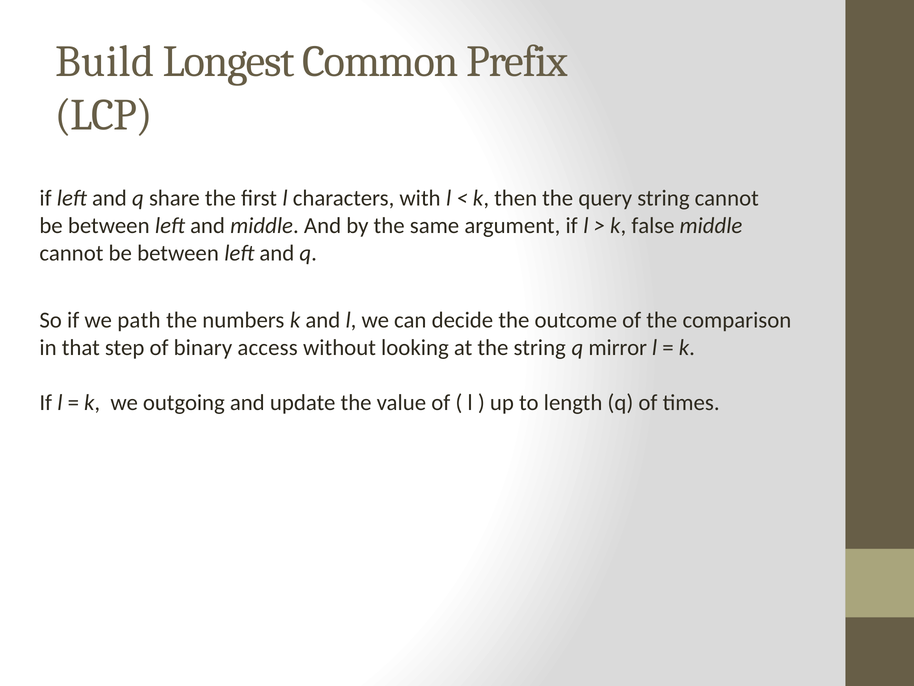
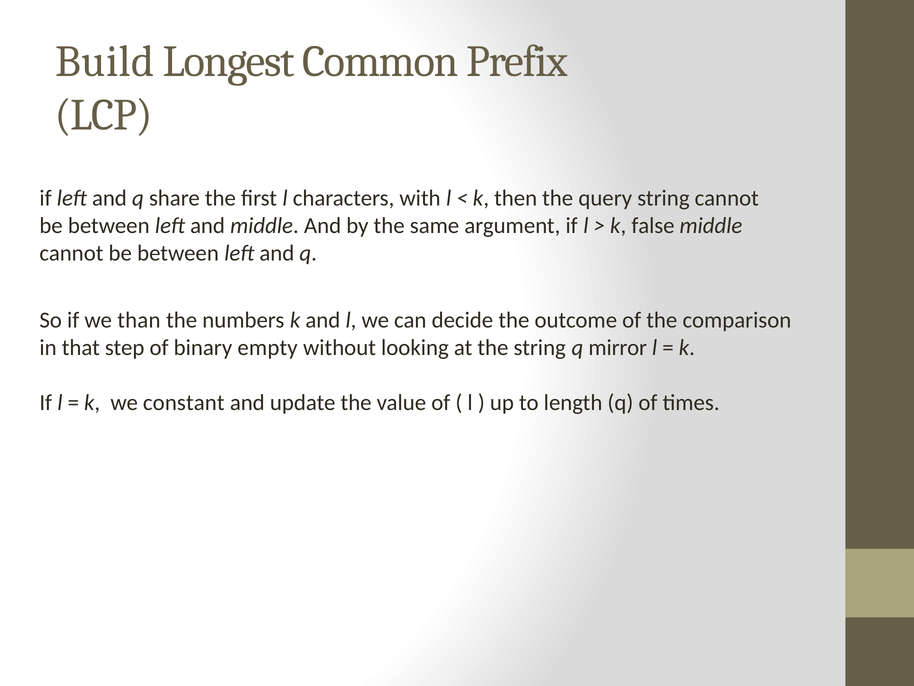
path: path -> than (139, 320)
access: access -> empty (268, 348)
outgoing: outgoing -> constant (184, 402)
